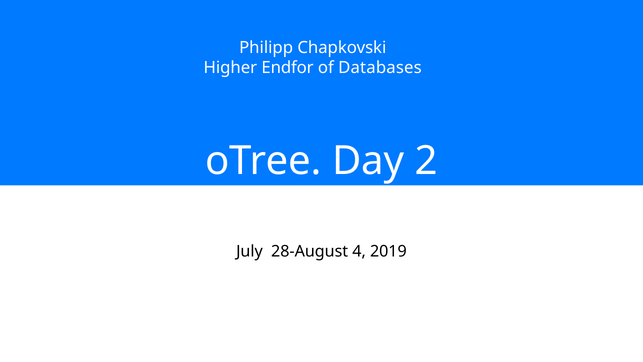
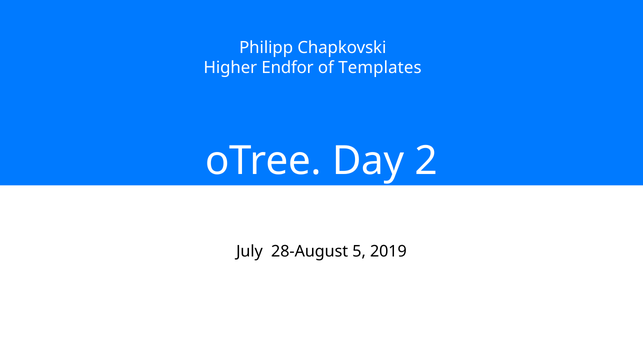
Databases: Databases -> Templates (380, 68)
4: 4 -> 5 (359, 251)
